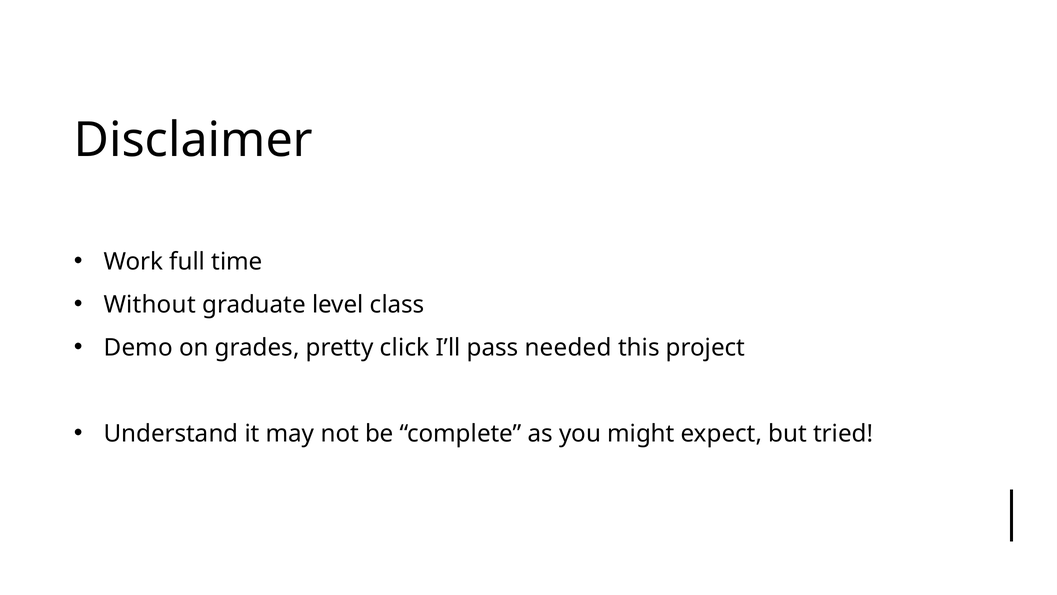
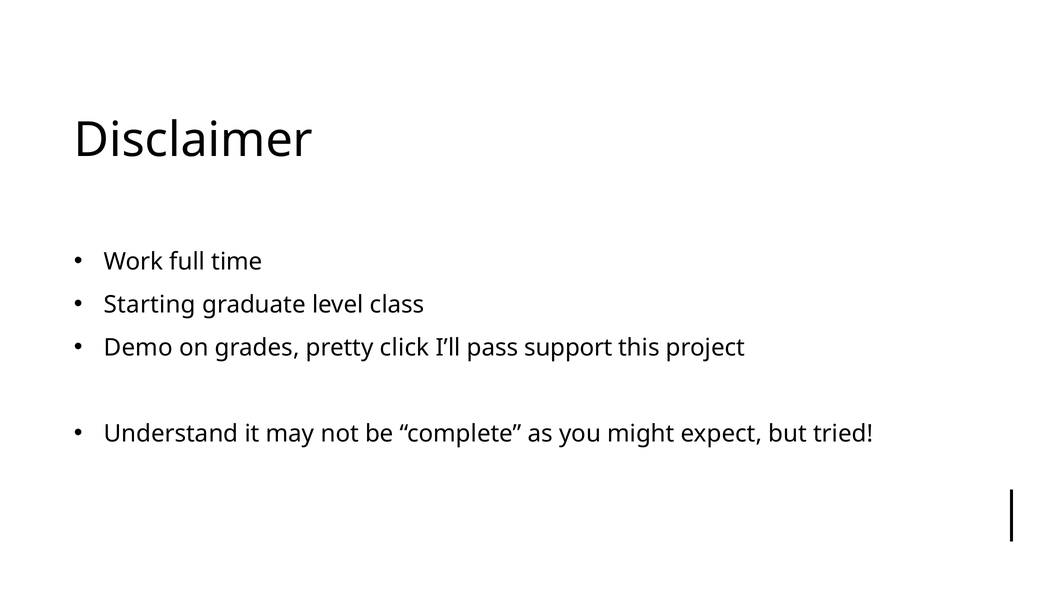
Without: Without -> Starting (150, 304)
needed: needed -> support (568, 347)
